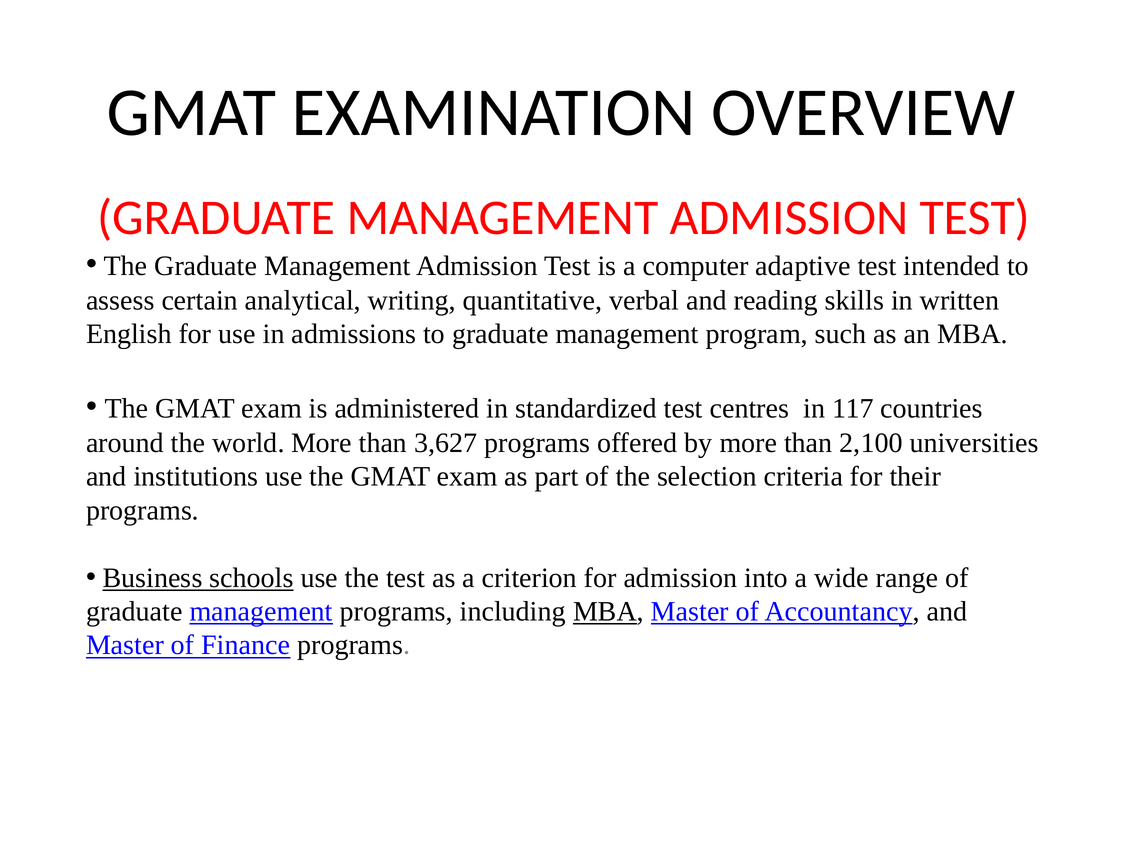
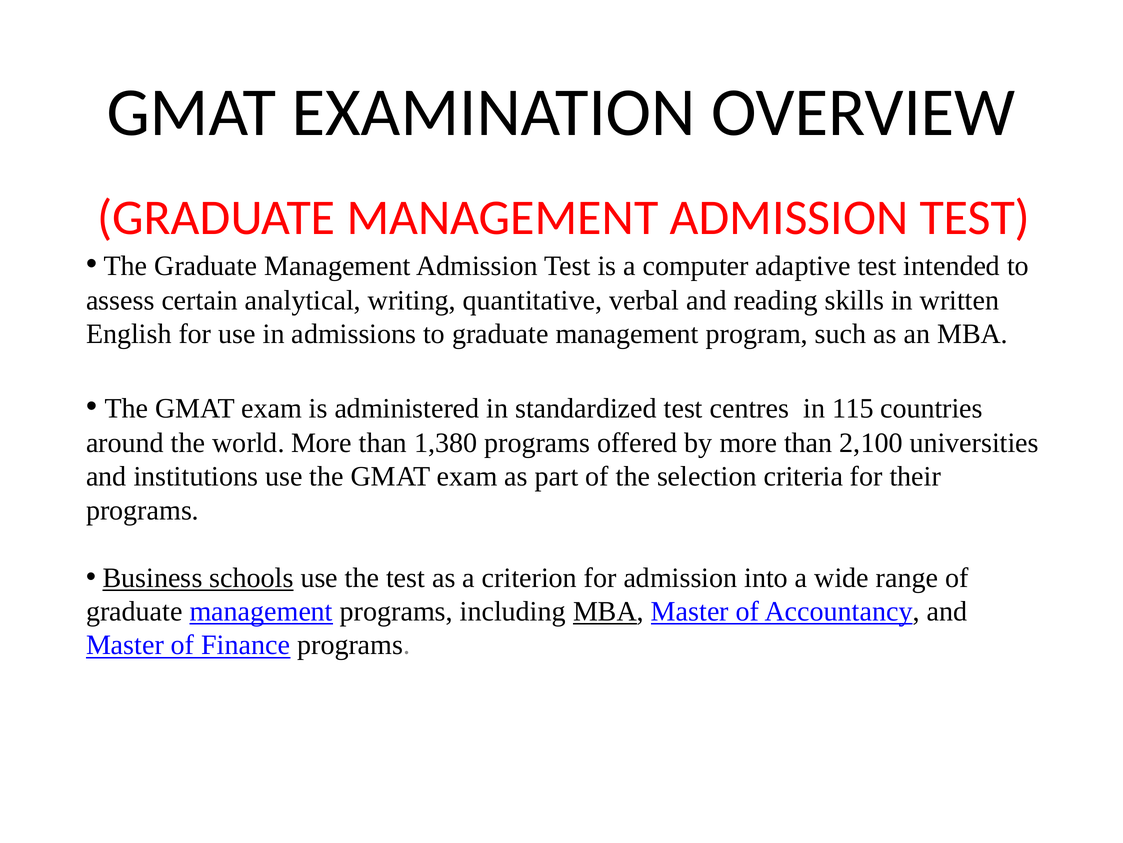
117: 117 -> 115 (853, 408)
3,627: 3,627 -> 1,380 (446, 442)
